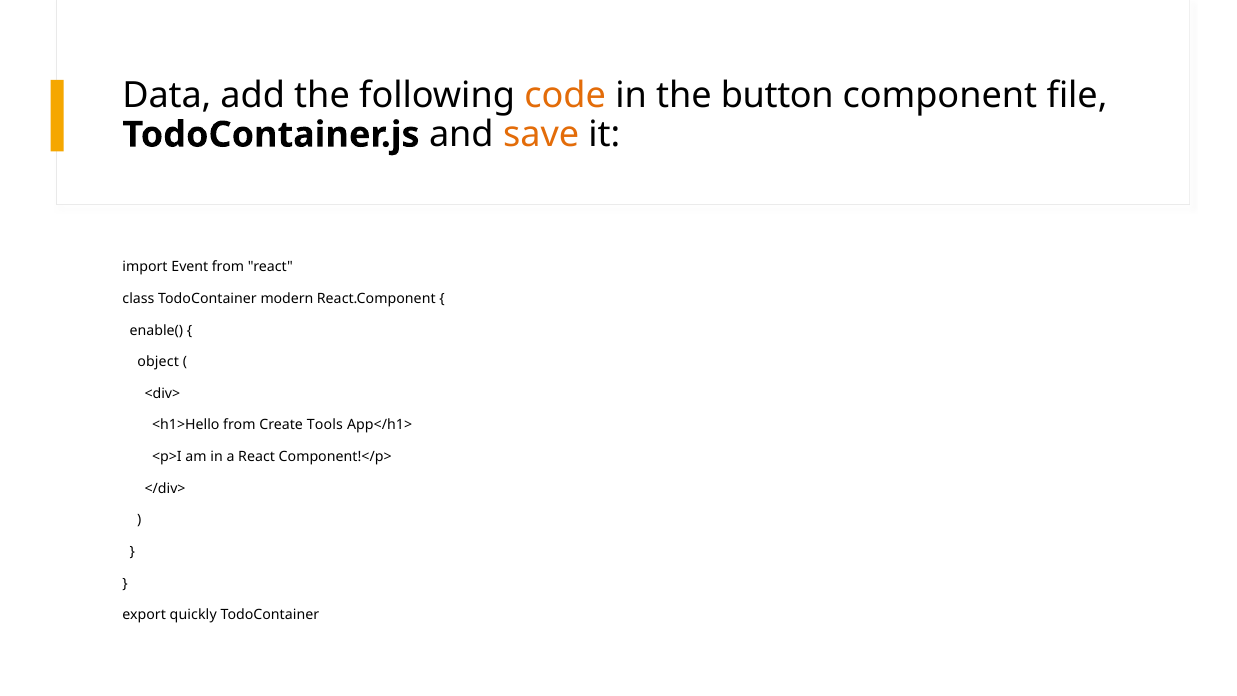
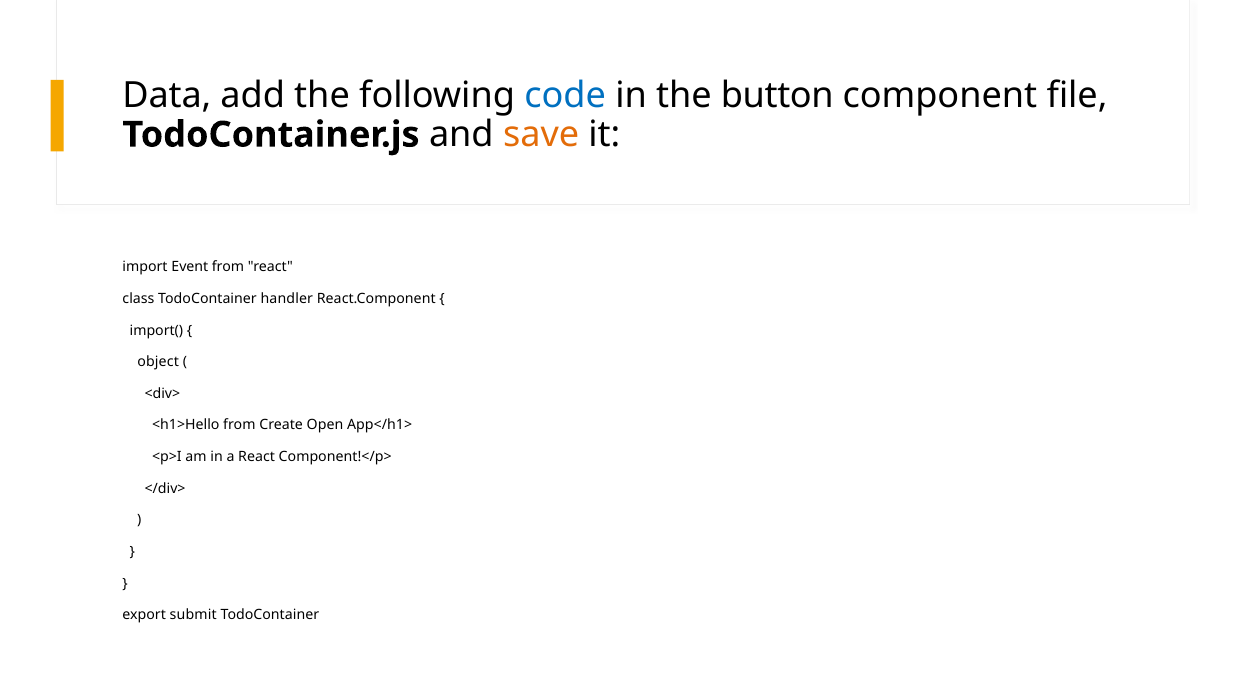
code colour: orange -> blue (565, 96)
modern: modern -> handler (287, 299)
enable(: enable( -> import( (156, 330)
Tools: Tools -> Open (325, 425)
quickly: quickly -> submit (193, 615)
